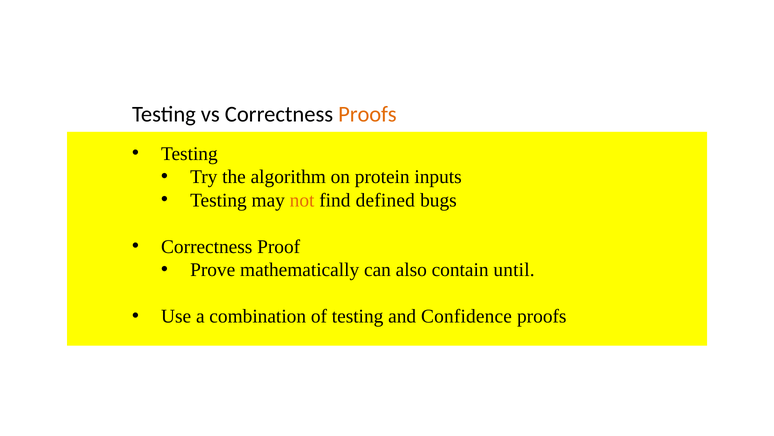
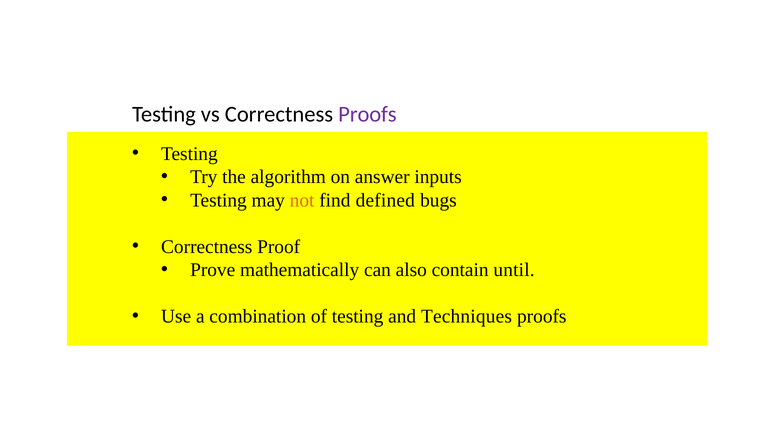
Proofs colour: orange -> purple (367, 114)
protein: protein -> answer (382, 177)
Confidence: Confidence -> Techniques (467, 316)
